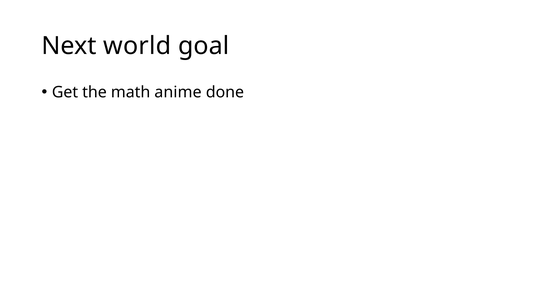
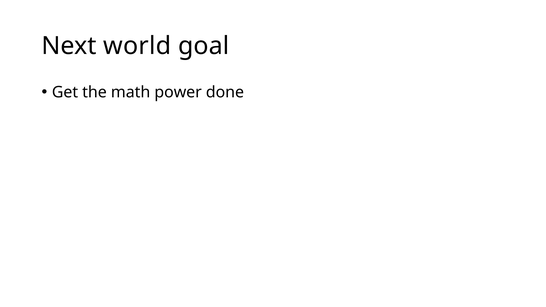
anime: anime -> power (178, 92)
